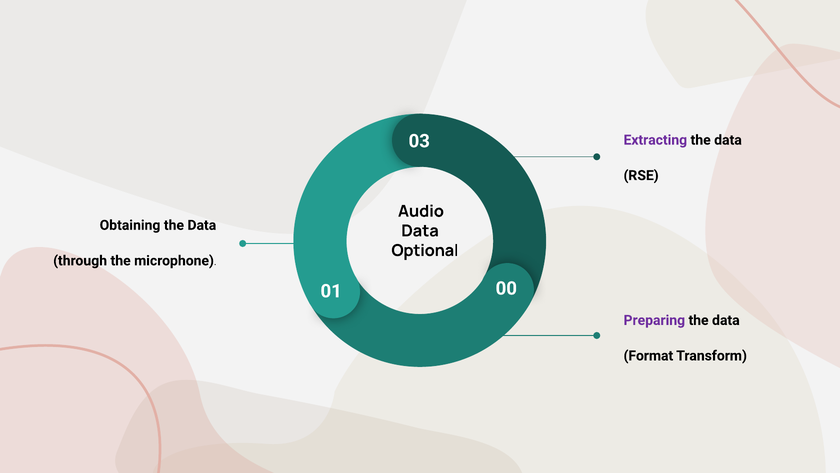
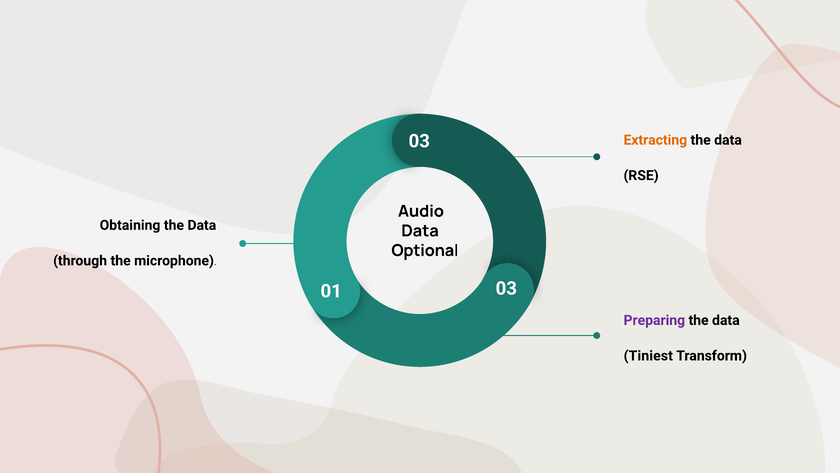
Extracting colour: purple -> orange (655, 140)
01 00: 00 -> 03 (506, 288)
Format: Format -> Tiniest (648, 355)
